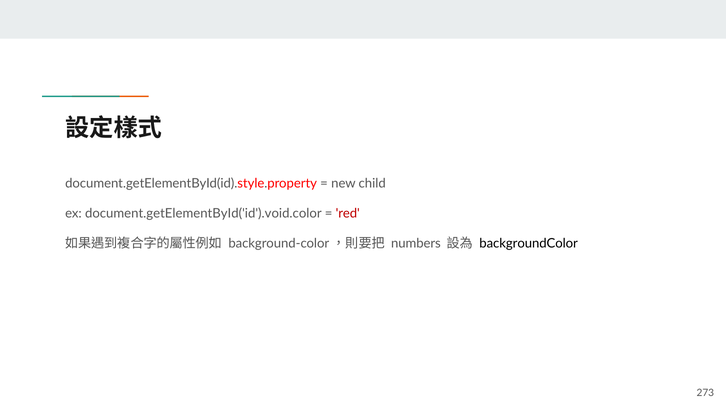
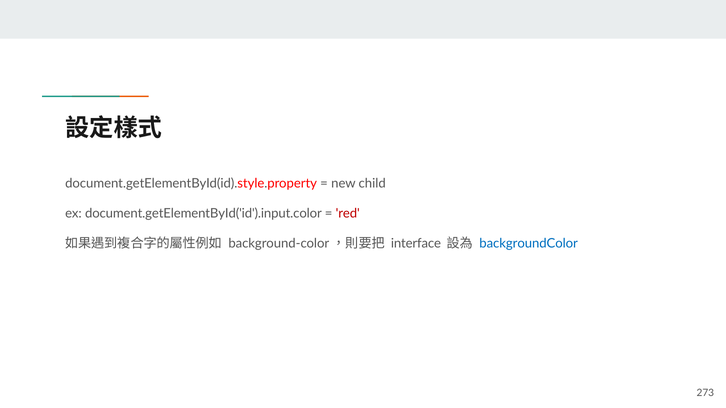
document.getElementById('id').void.color: document.getElementById('id').void.color -> document.getElementById('id').input.color (203, 213)
numbers: numbers -> interface (416, 244)
backgroundColor colour: black -> blue (529, 244)
